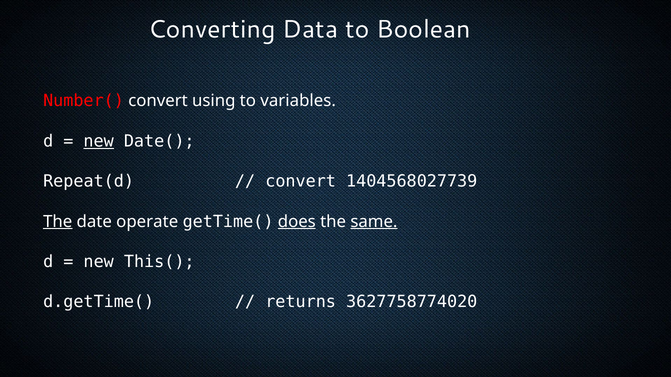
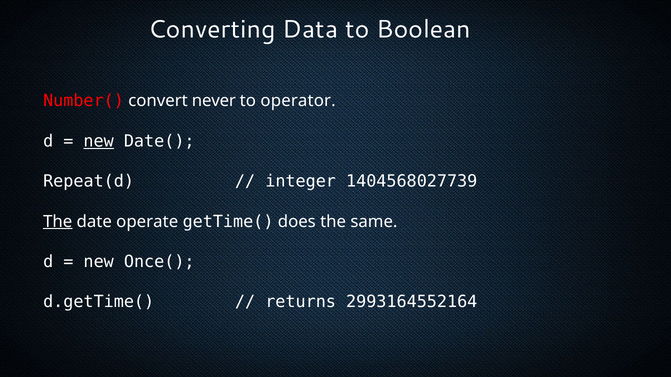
using: using -> never (214, 101)
variables: variables -> operator (298, 101)
convert: convert -> integer (301, 182)
does underline: present -> none (297, 222)
same underline: present -> none (374, 222)
This(: This( -> Once( (159, 262)
3627758774020: 3627758774020 -> 2993164552164 (412, 302)
